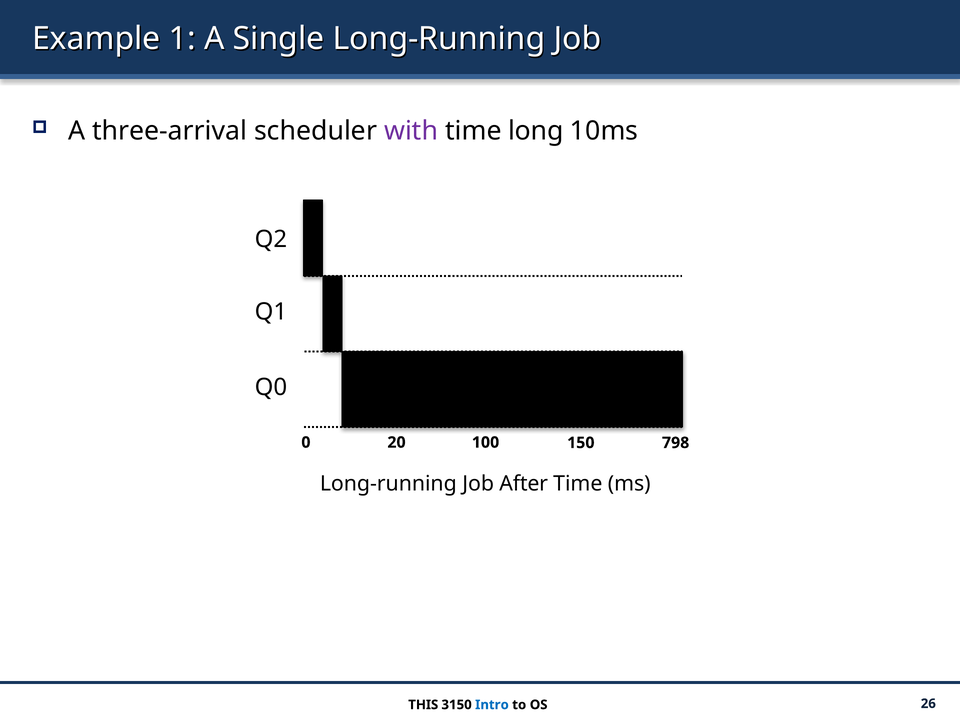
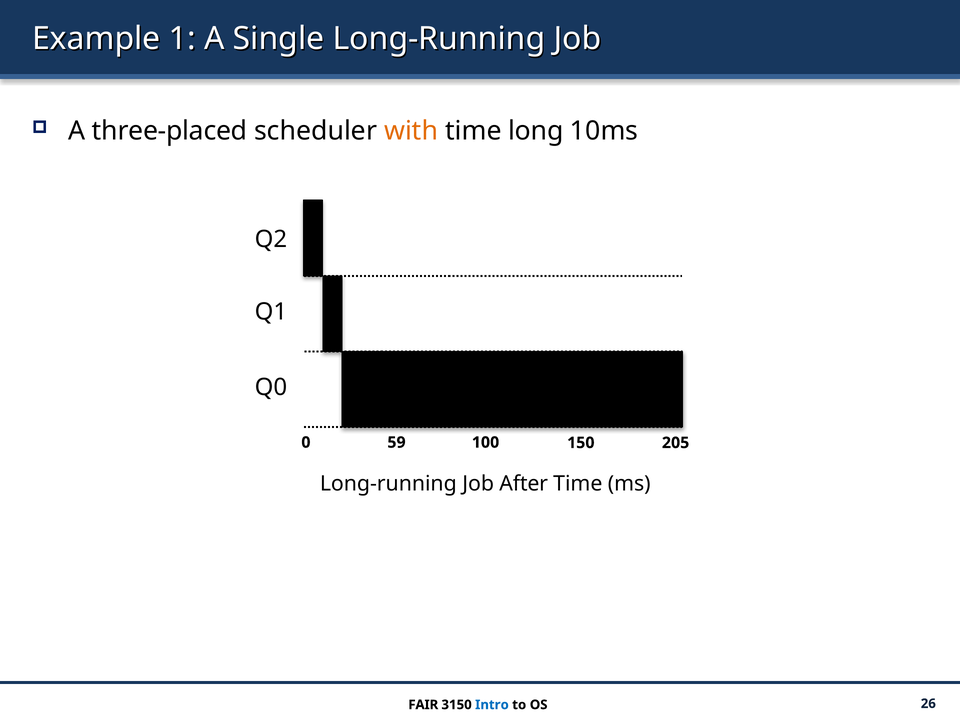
three-arrival: three-arrival -> three-placed (170, 131)
with colour: purple -> orange (411, 131)
20: 20 -> 59 (396, 442)
798: 798 -> 205 (676, 443)
THIS: THIS -> FAIR (423, 705)
